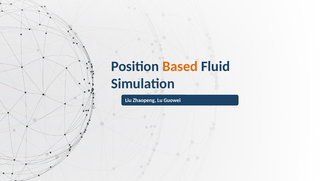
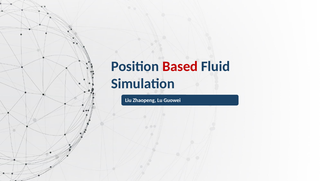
Based colour: orange -> red (180, 66)
